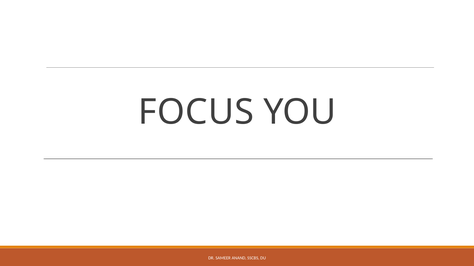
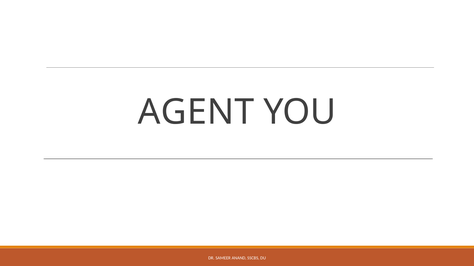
FOCUS: FOCUS -> AGENT (196, 113)
